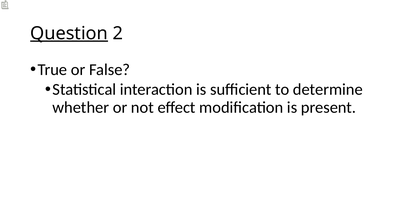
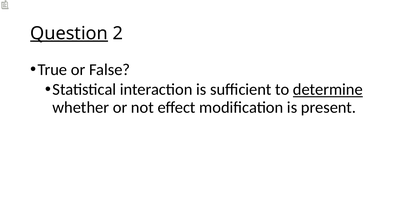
determine underline: none -> present (328, 89)
